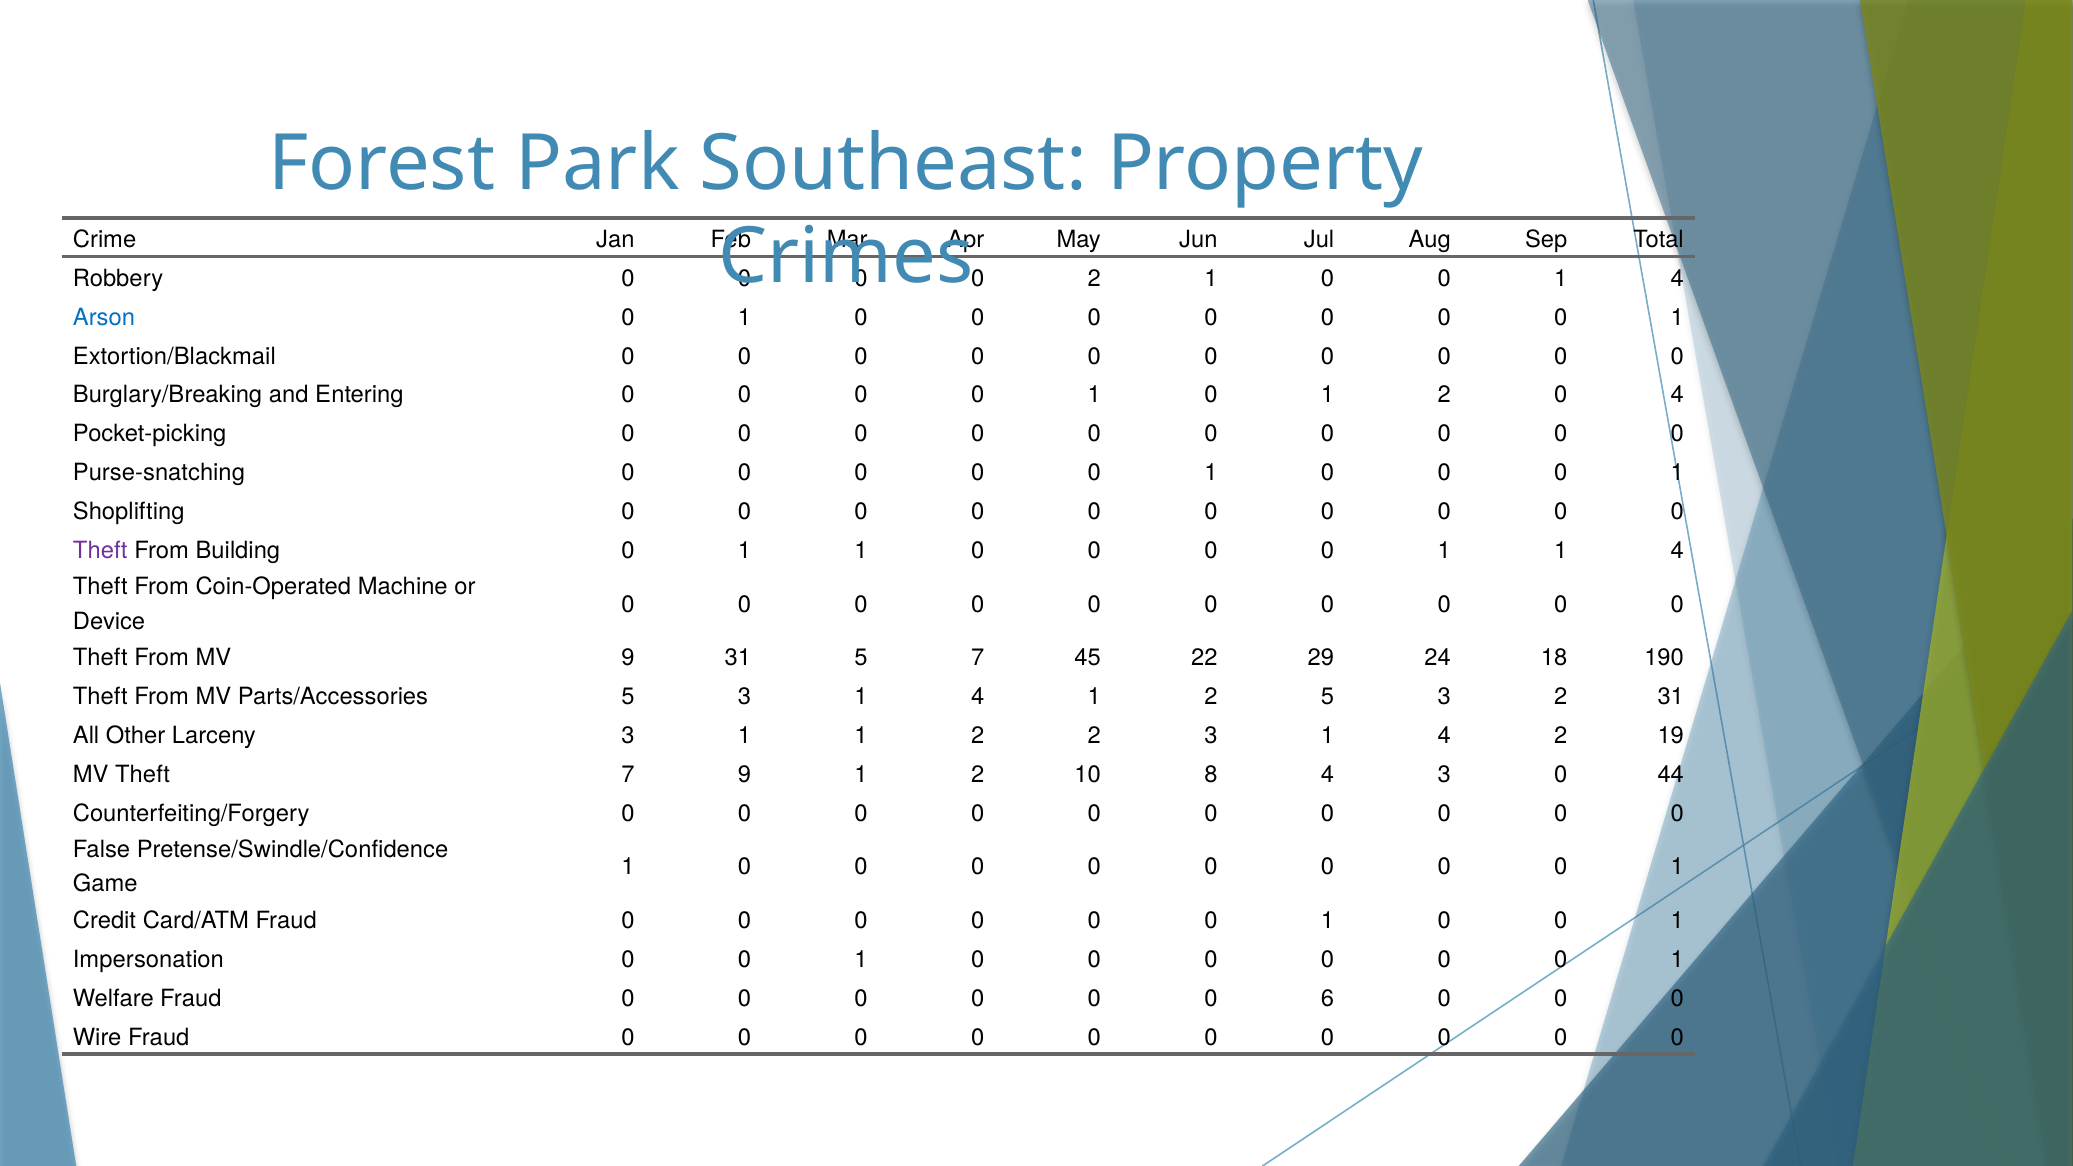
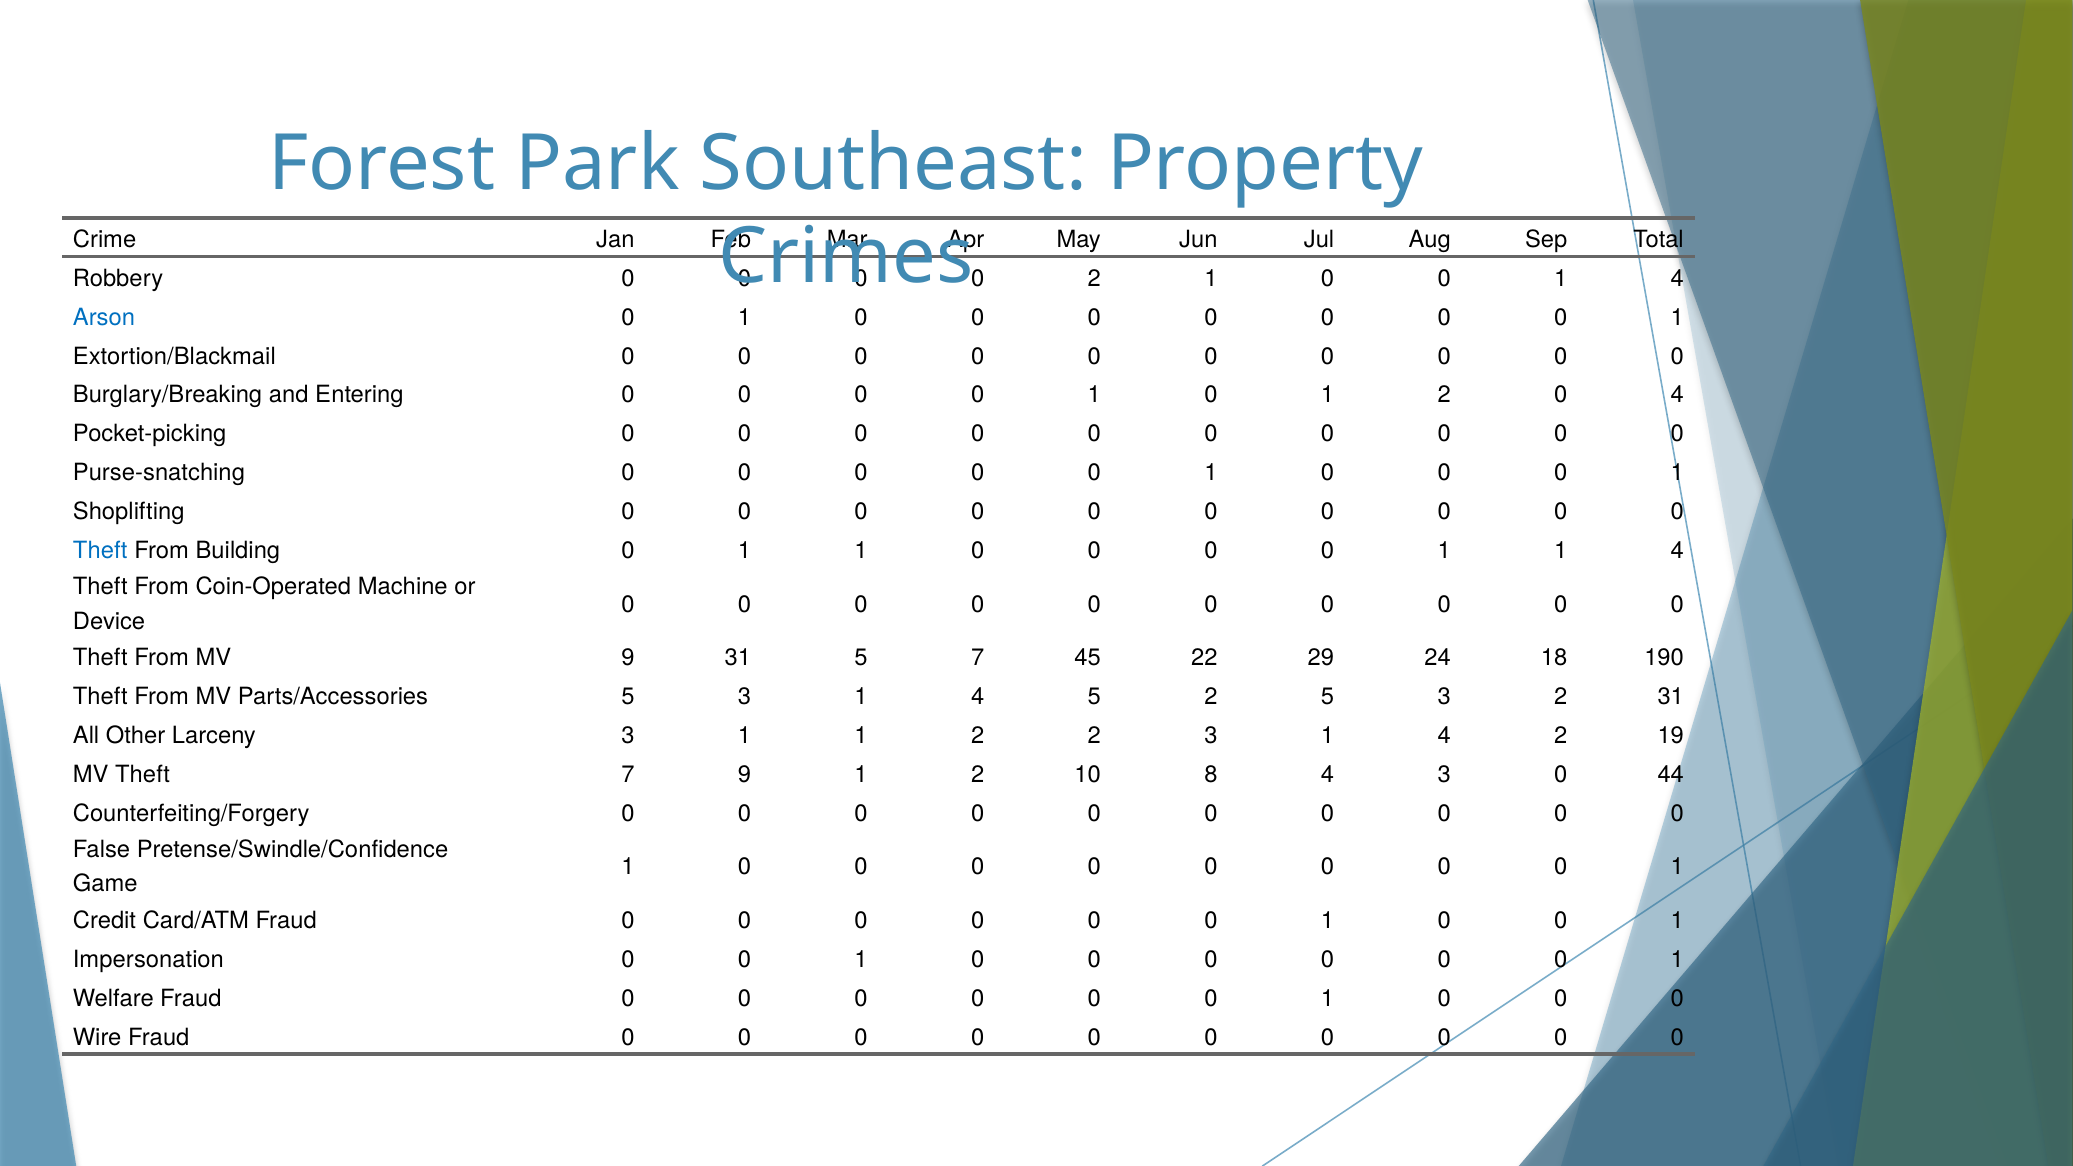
Theft colour: purple -> blue (100, 551)
4 1: 1 -> 5 (1094, 697)
6: 6 -> 1 (1328, 999)
